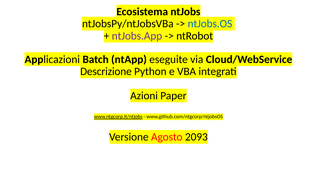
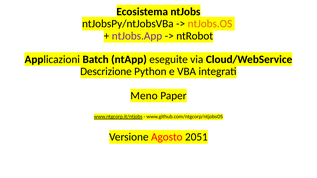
ntJobs.OS colour: blue -> orange (210, 24)
Azioni: Azioni -> Meno (144, 96)
2093: 2093 -> 2051 (196, 137)
